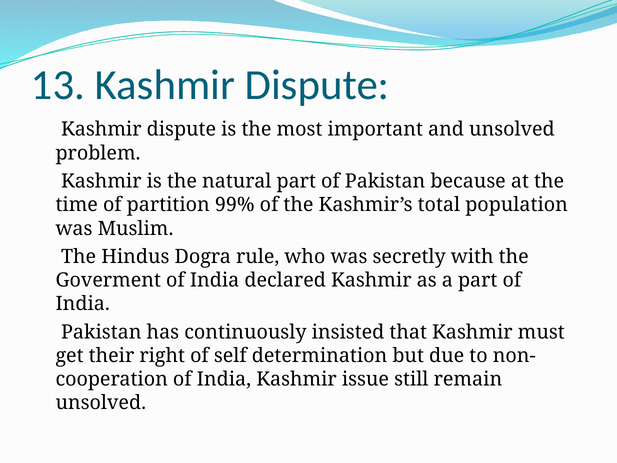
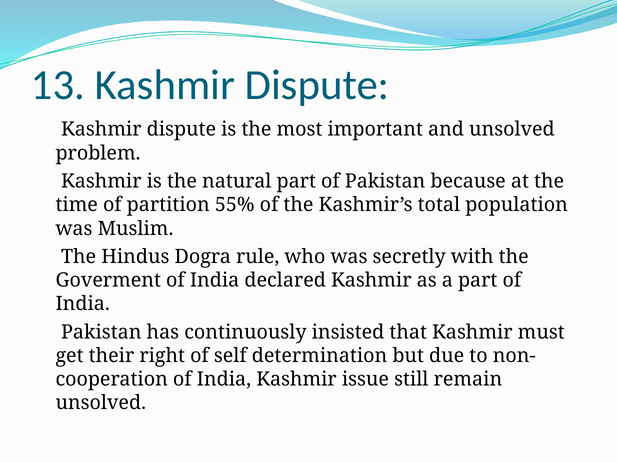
99%: 99% -> 55% (235, 205)
